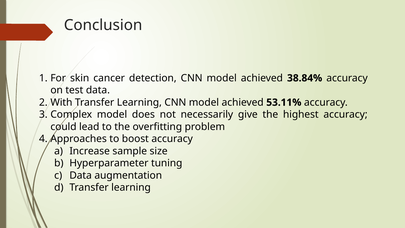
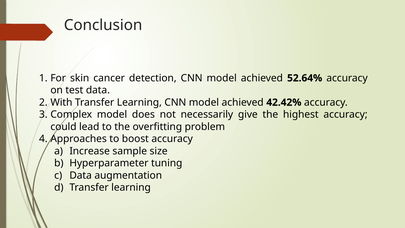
38.84%: 38.84% -> 52.64% (305, 78)
53.11%: 53.11% -> 42.42% (284, 102)
